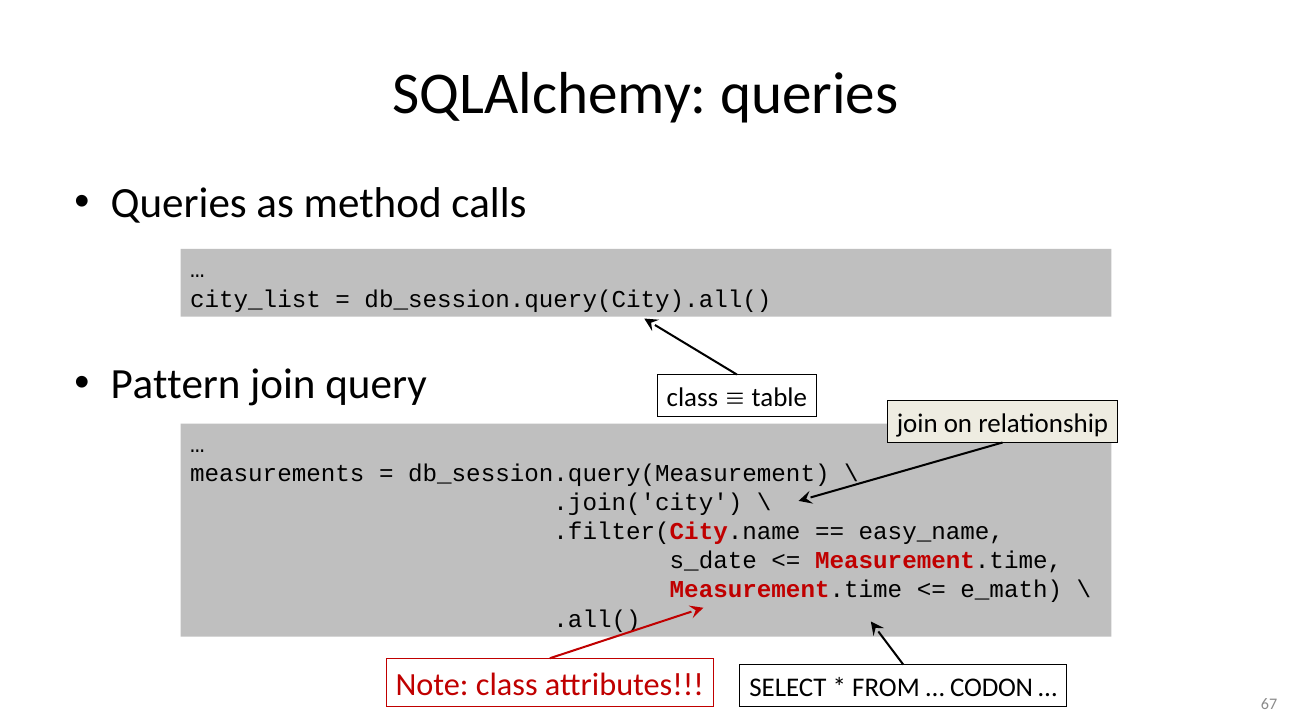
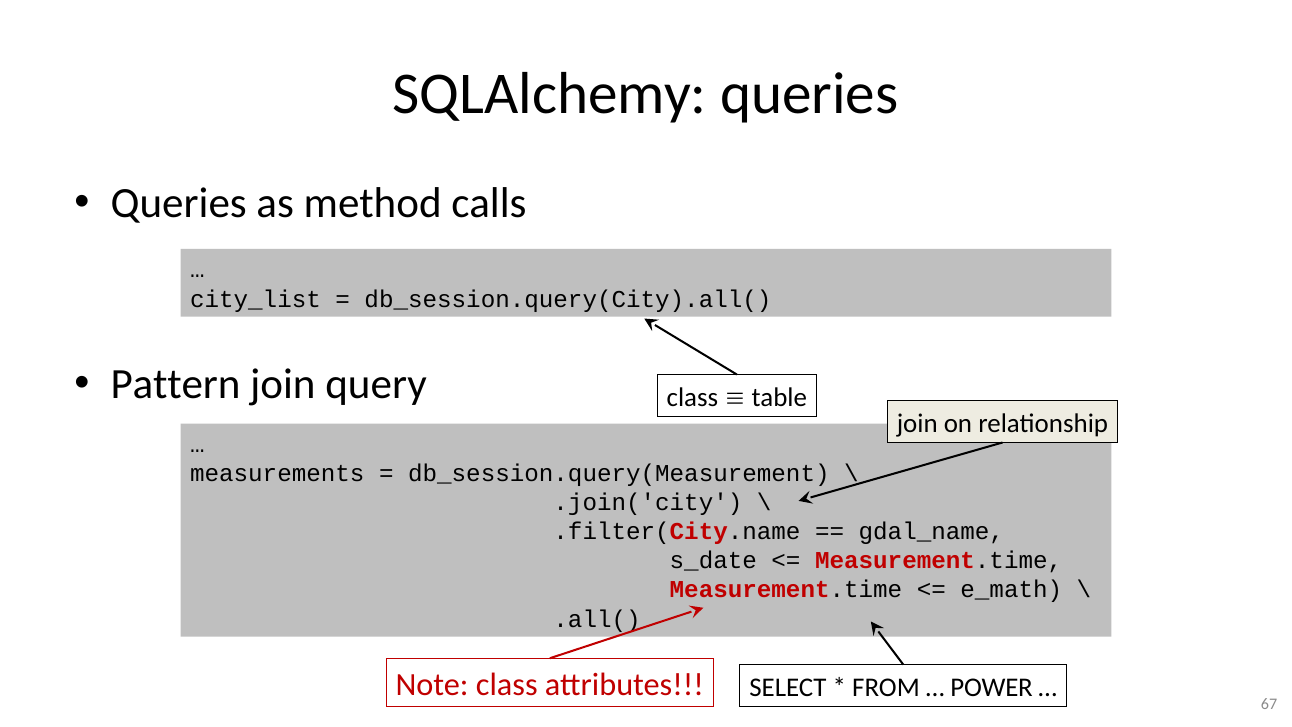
easy_name: easy_name -> gdal_name (931, 532)
CODON: CODON -> POWER (992, 687)
